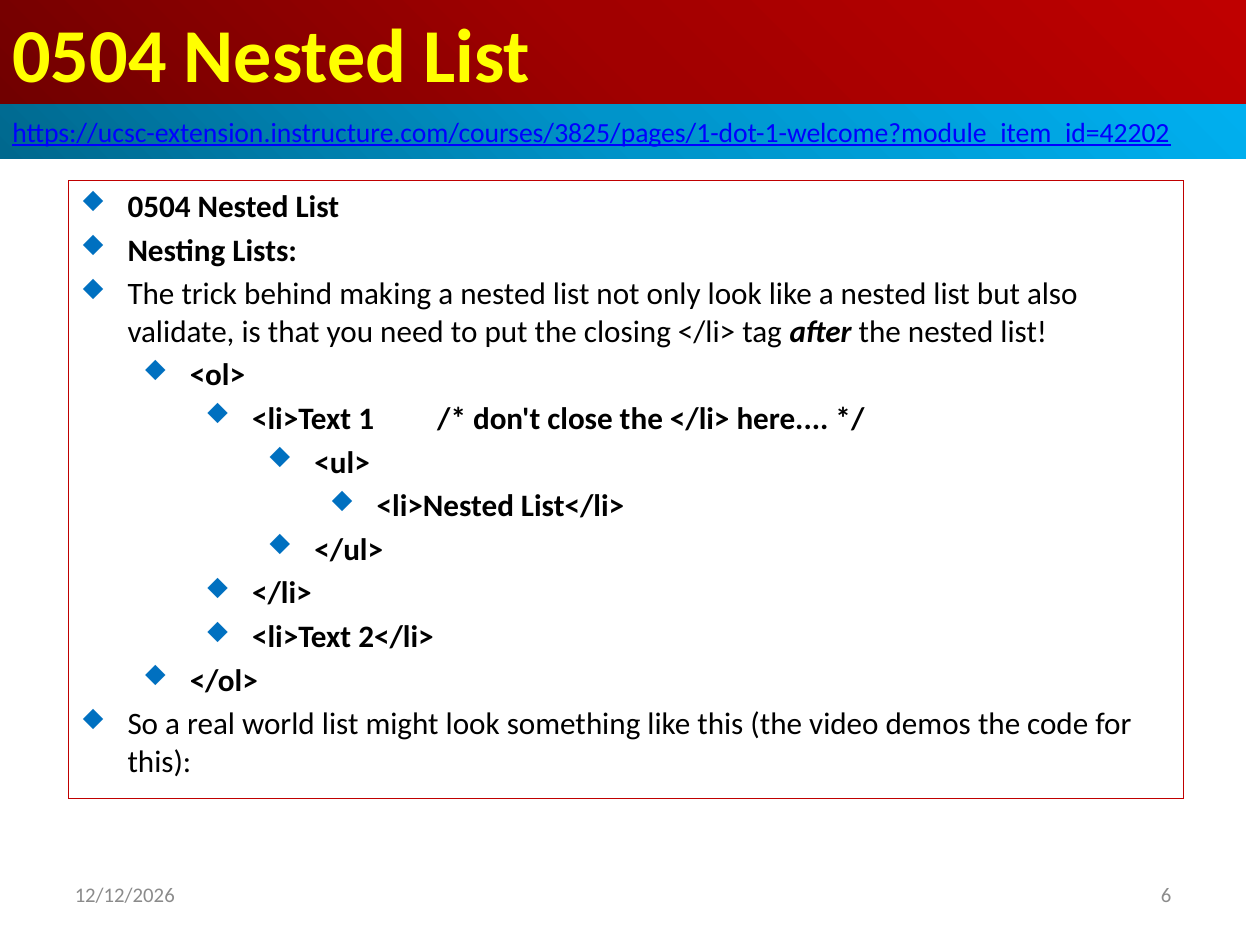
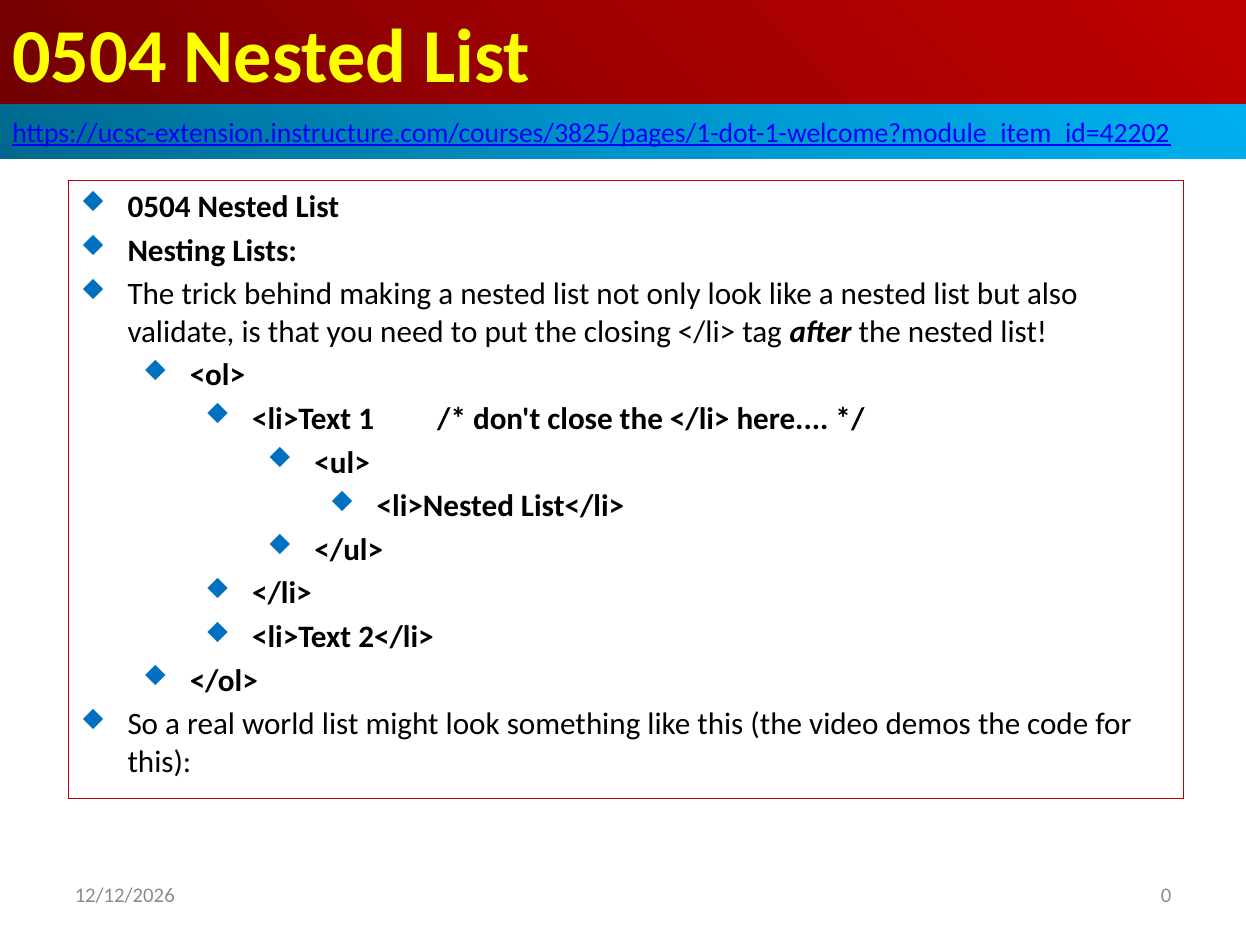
6: 6 -> 0 (1166, 895)
